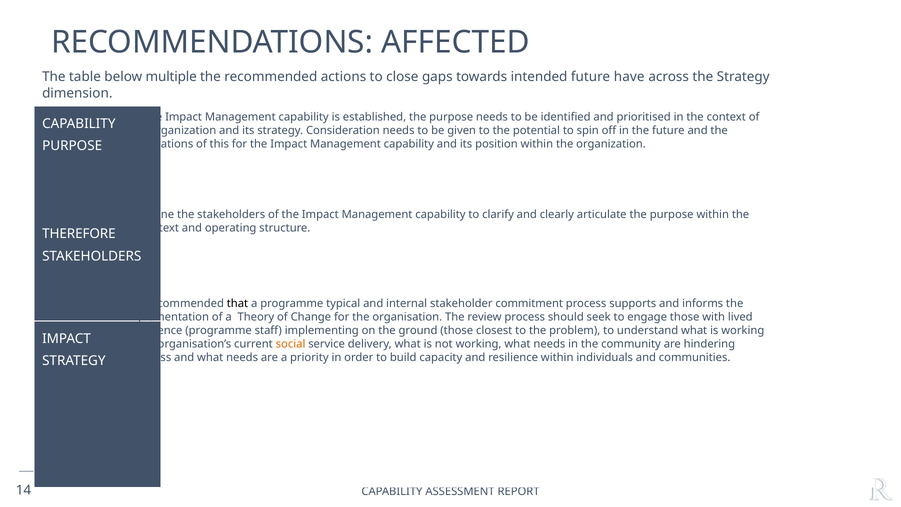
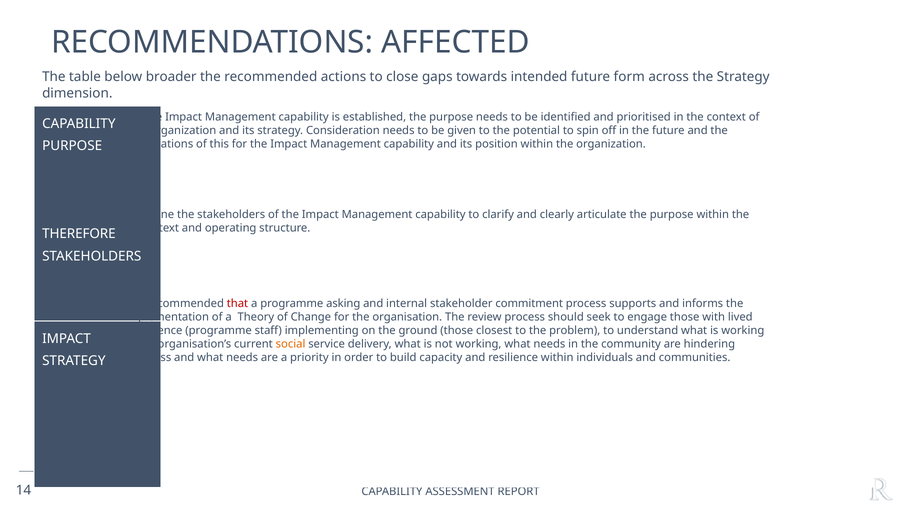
multiple: multiple -> broader (171, 77)
have: have -> form (629, 77)
that colour: black -> red (237, 303)
typical: typical -> asking (343, 303)
